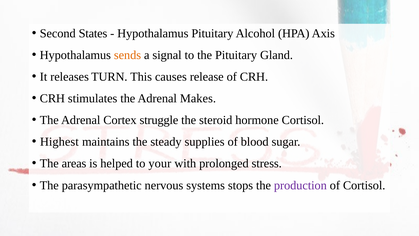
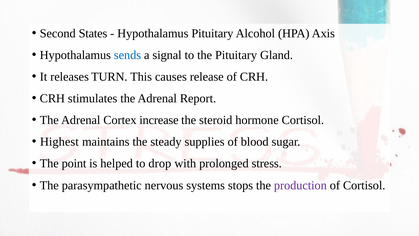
sends colour: orange -> blue (127, 55)
Makes: Makes -> Report (198, 98)
struggle: struggle -> increase (159, 120)
areas: areas -> point (74, 163)
your: your -> drop (160, 163)
